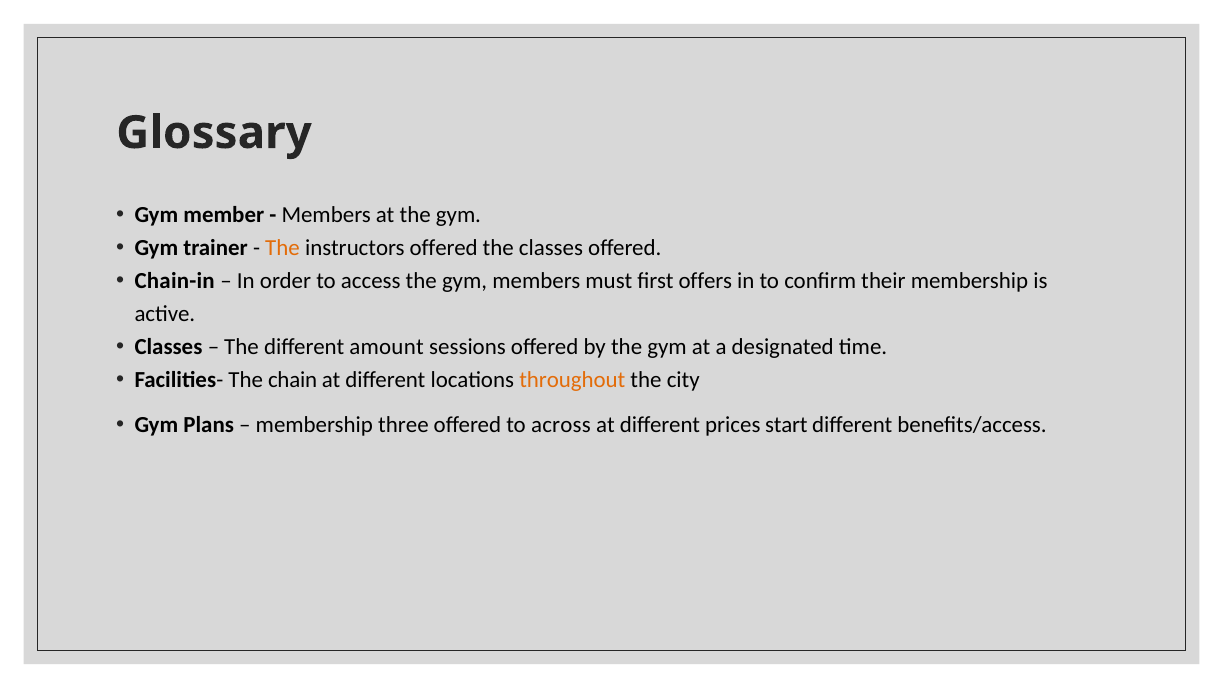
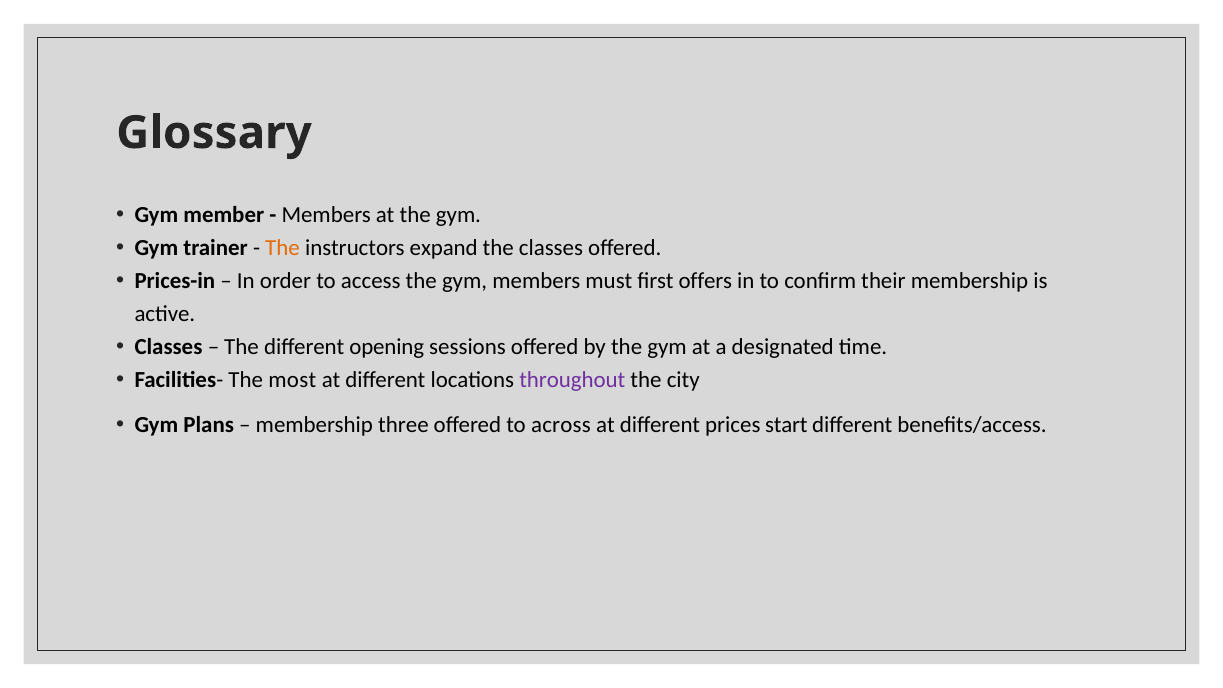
instructors offered: offered -> expand (444, 248)
Chain-in: Chain-in -> Prices-in (175, 281)
amount: amount -> opening (387, 347)
chain: chain -> most (292, 380)
throughout colour: orange -> purple (572, 380)
